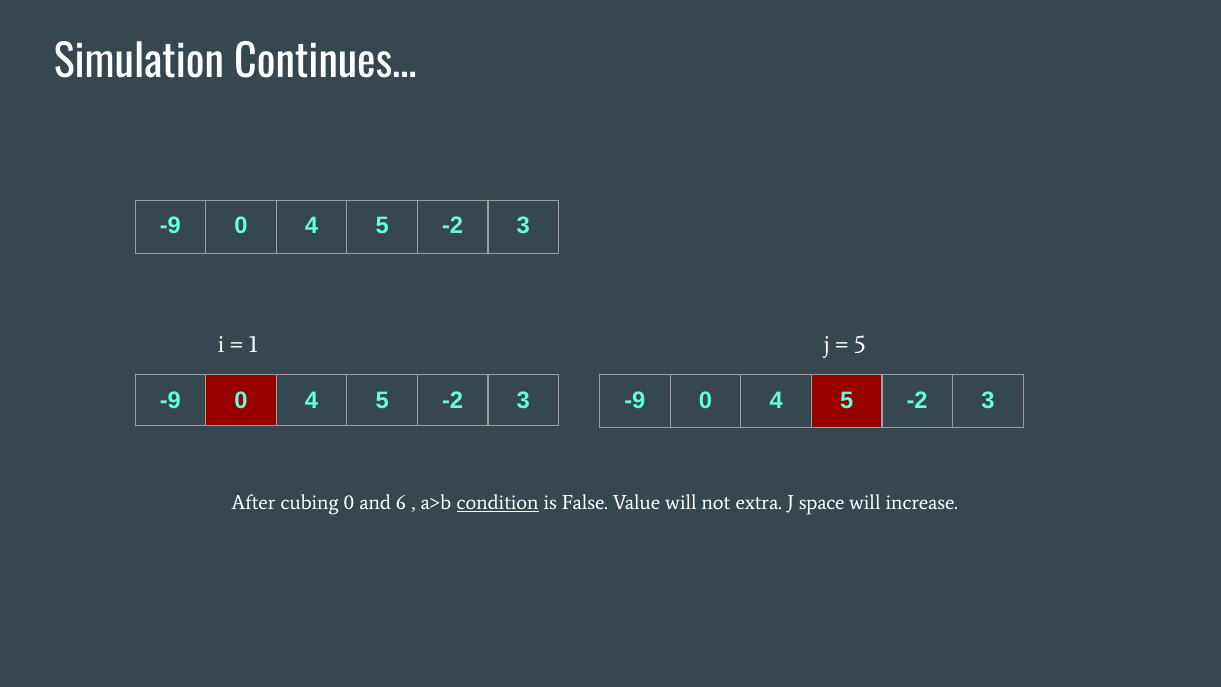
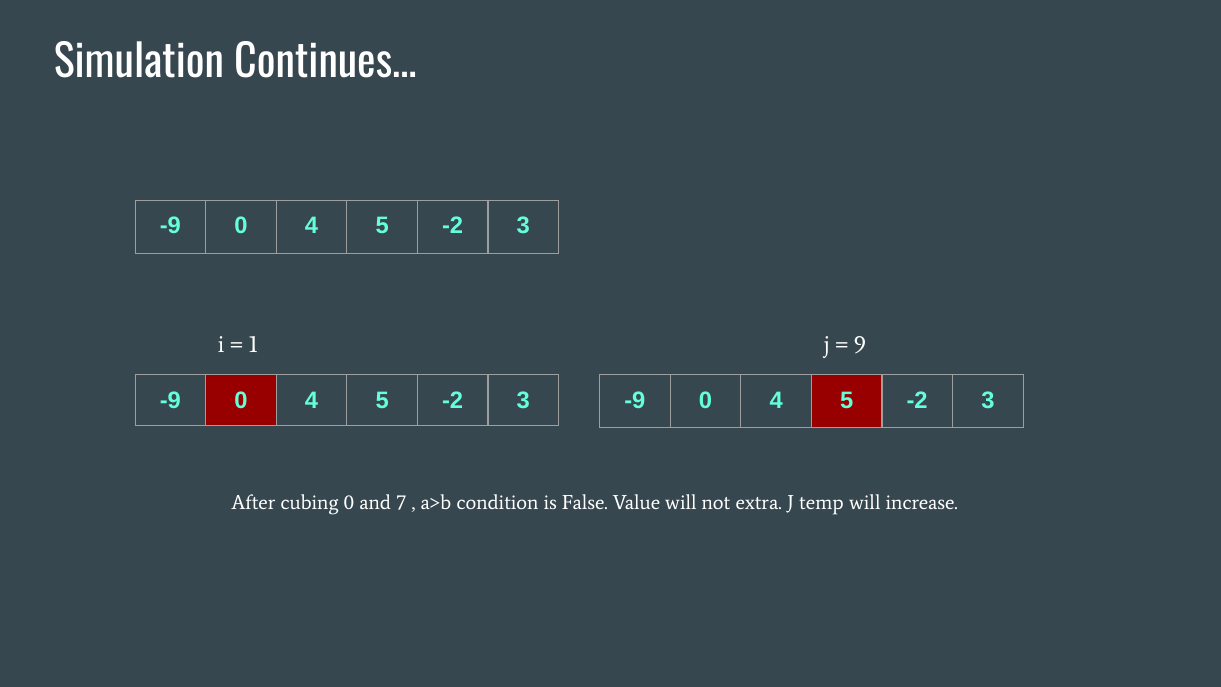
5: 5 -> 9 (860, 345)
6: 6 -> 7 (401, 503)
condition underline: present -> none (498, 503)
space: space -> temp (821, 503)
